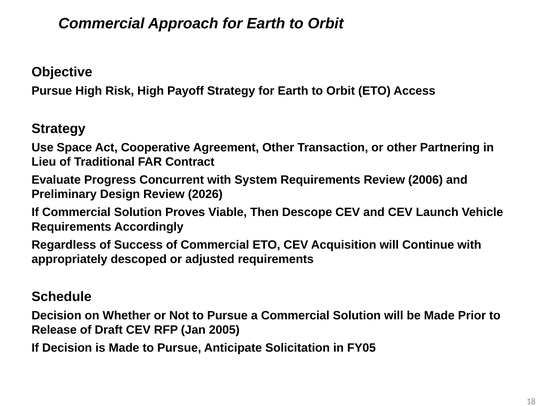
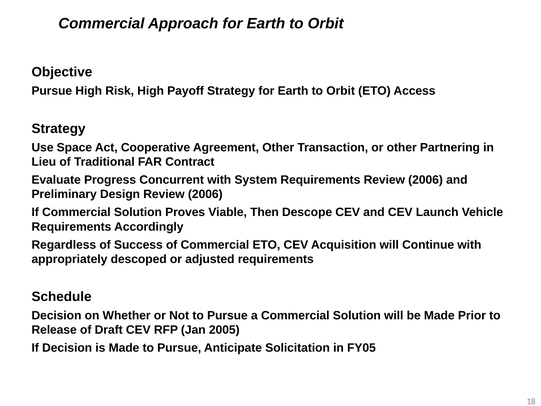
Design Review 2026: 2026 -> 2006 (205, 194)
